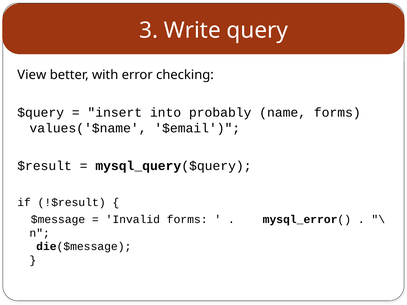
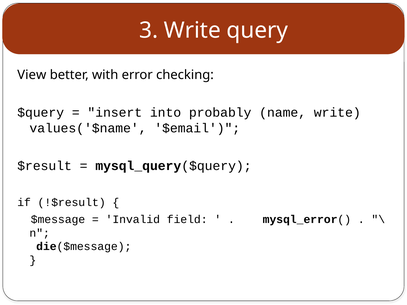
name forms: forms -> write (337, 113)
Invalid forms: forms -> field (187, 220)
